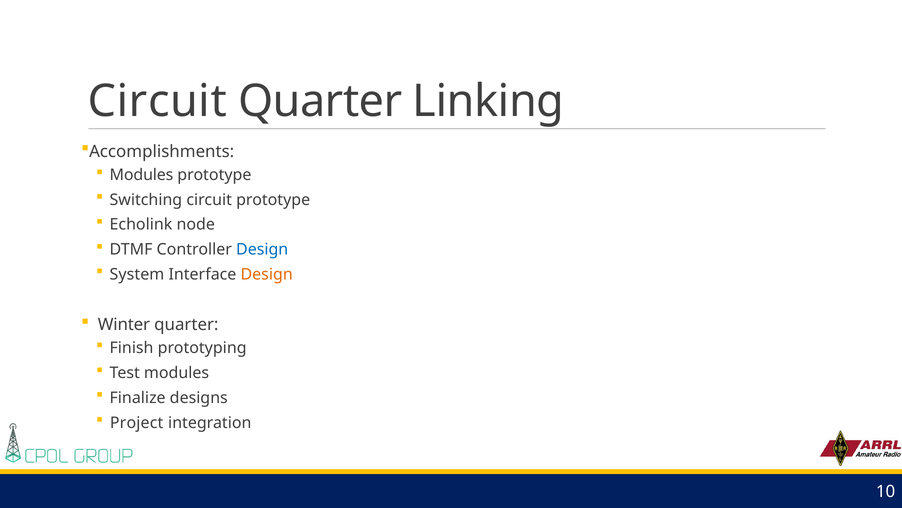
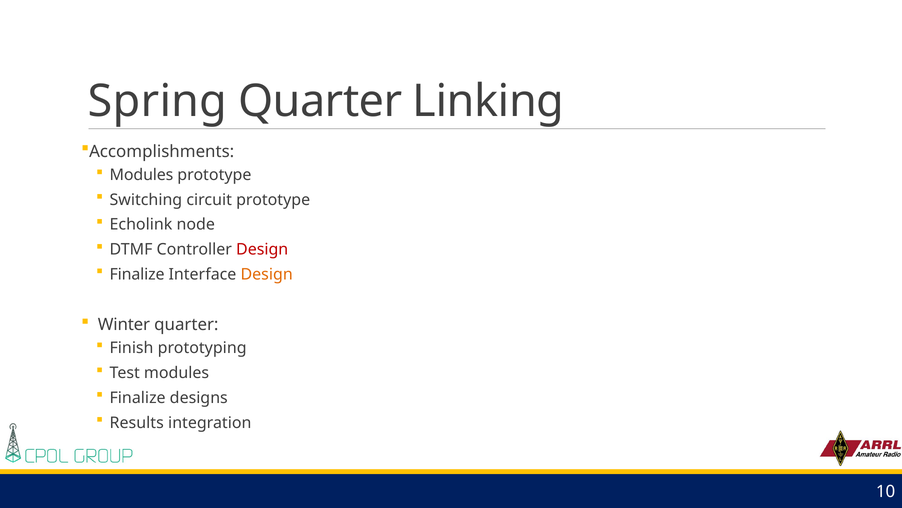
Circuit: Circuit -> Spring (158, 101)
Design colour: blue -> red (262, 249)
System: System -> Finalize (137, 274)
Project: Project -> Results (137, 422)
